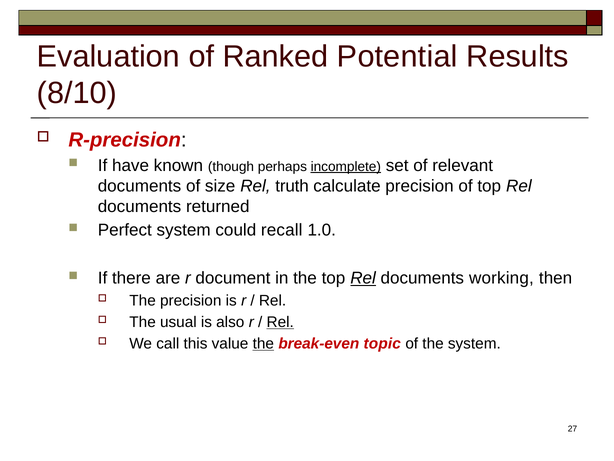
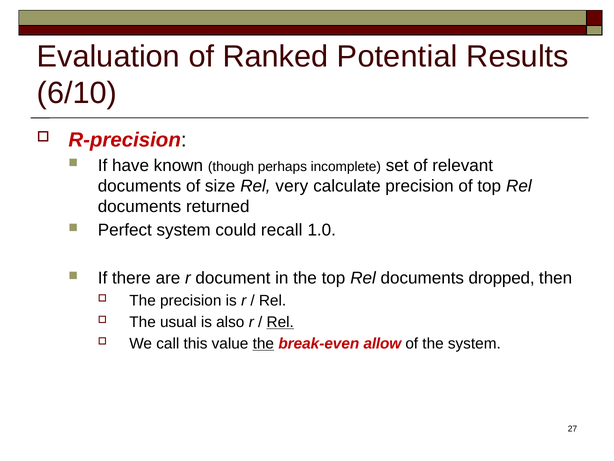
8/10: 8/10 -> 6/10 (77, 93)
incomplete underline: present -> none (346, 166)
truth: truth -> very (292, 186)
Rel underline: present -> none (363, 278)
working: working -> dropped (502, 278)
topic: topic -> allow (382, 343)
